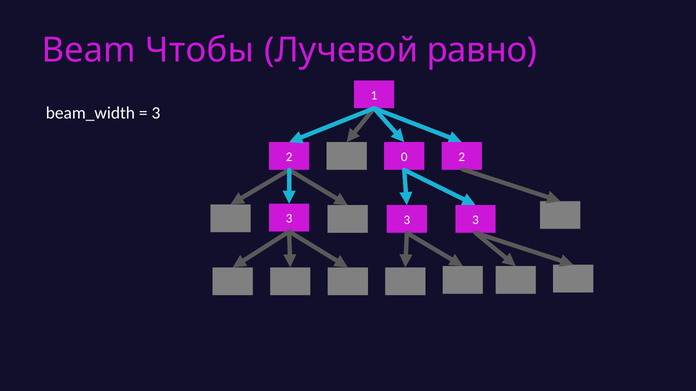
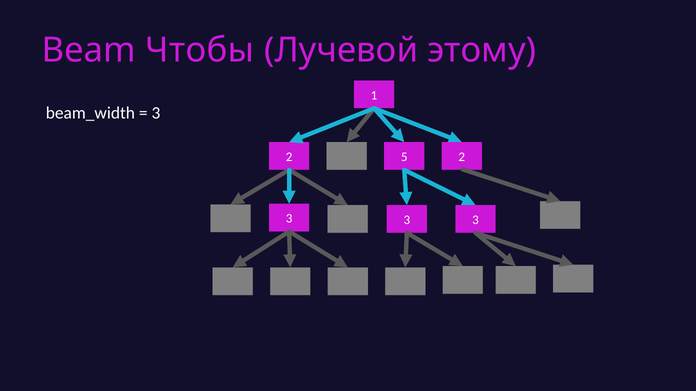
равно: равно -> этому (482, 51)
0: 0 -> 5 (404, 157)
